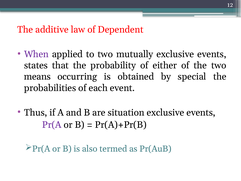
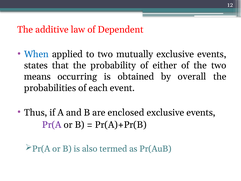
When colour: purple -> blue (36, 54)
special: special -> overall (192, 77)
situation: situation -> enclosed (126, 112)
